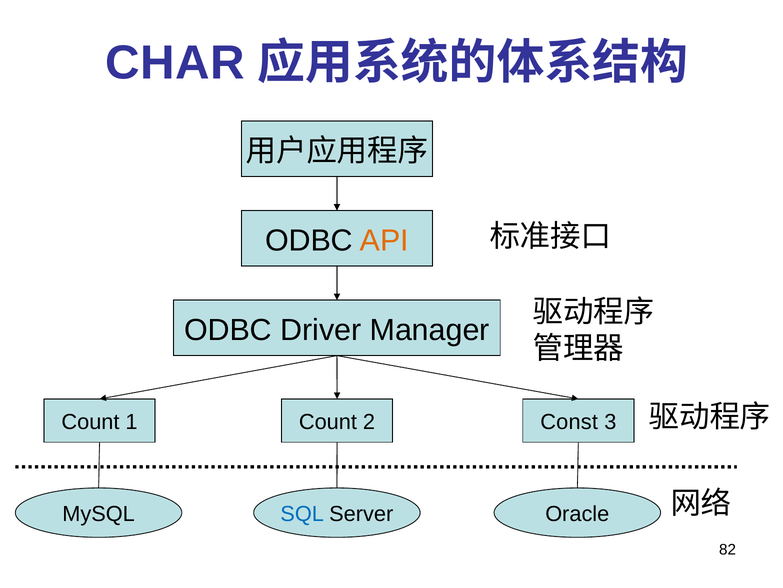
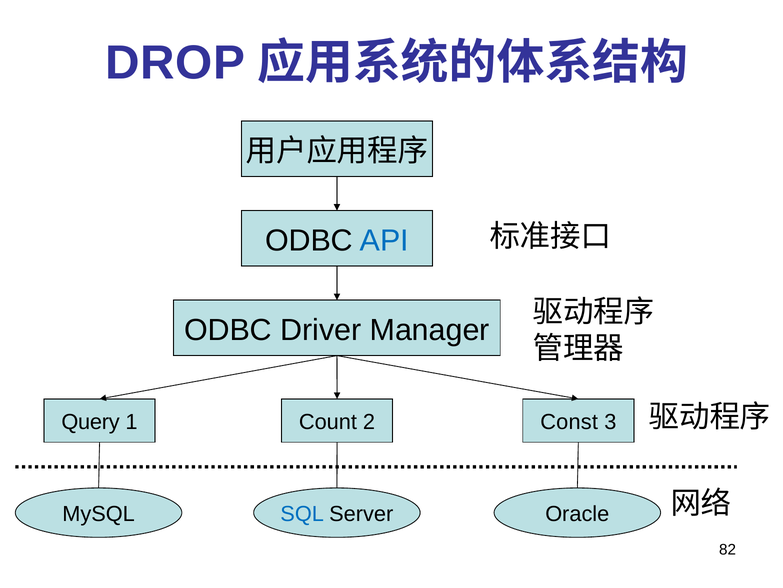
CHAR: CHAR -> DROP (175, 63)
API colour: orange -> blue (384, 240)
Count: Count -> Query (91, 422)
